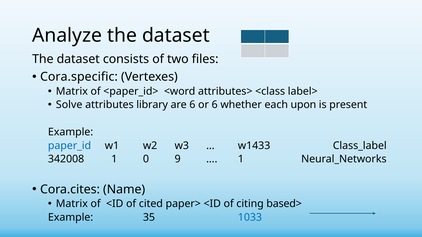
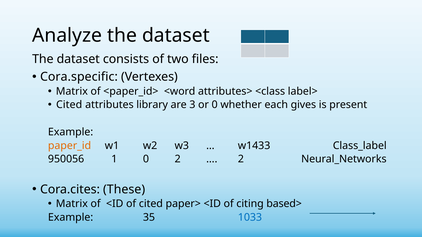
Solve: Solve -> Cited (69, 105)
are 6: 6 -> 3 (192, 105)
or 6: 6 -> 0 (215, 105)
upon: upon -> gives (303, 105)
paper_id colour: blue -> orange (70, 146)
342008: 342008 -> 950056 (66, 159)
0 9: 9 -> 2 (178, 159)
1: 1 -> 2 (241, 159)
Name: Name -> These (124, 190)
